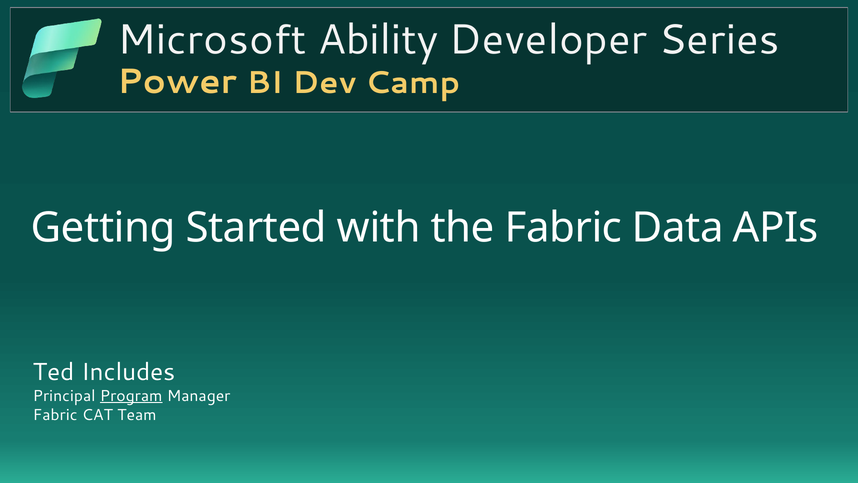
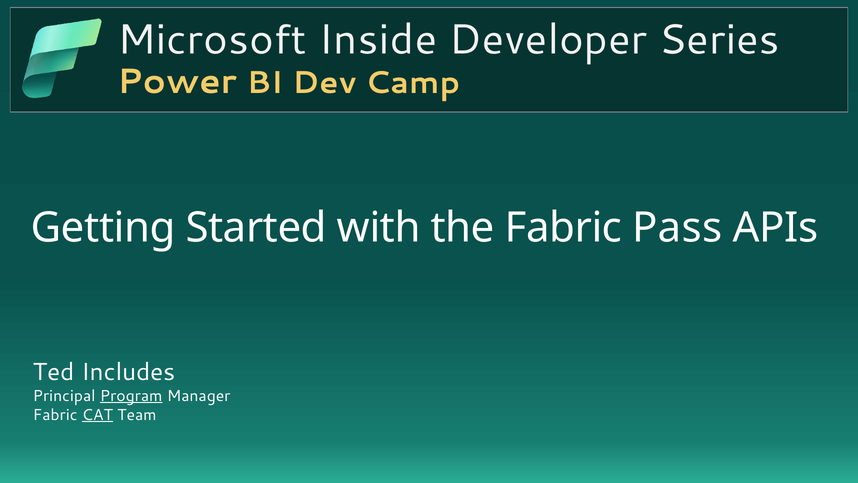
Ability: Ability -> Inside (378, 40)
Data: Data -> Pass (677, 227)
CAT underline: none -> present (97, 414)
